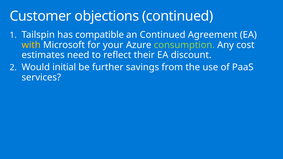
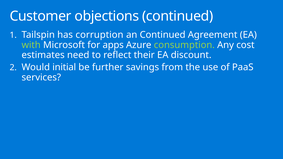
compatible: compatible -> corruption (99, 35)
with colour: yellow -> light green (31, 45)
your: your -> apps (113, 45)
